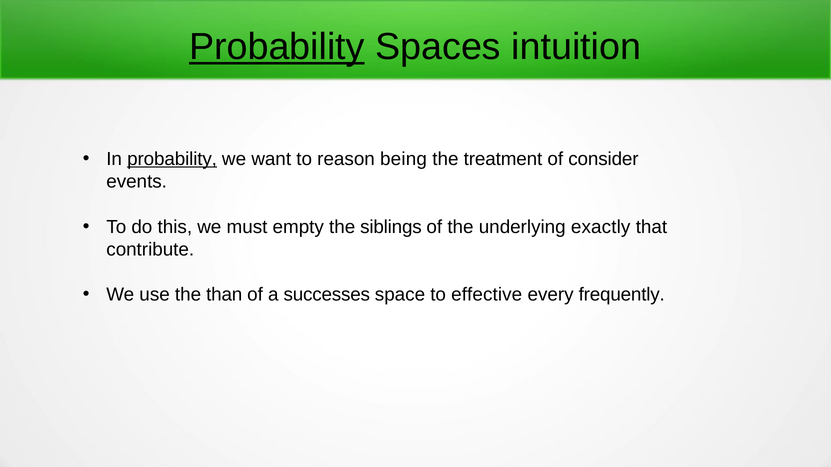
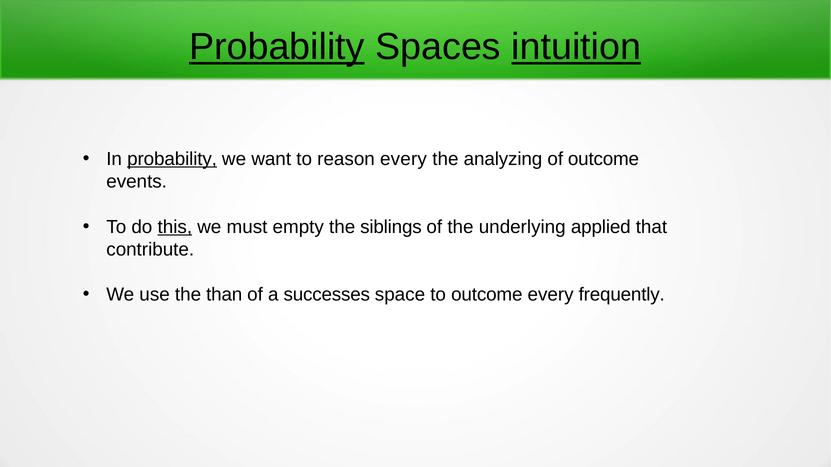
intuition underline: none -> present (576, 47)
reason being: being -> every (403, 159)
treatment: treatment -> analyzing (503, 159)
of consider: consider -> outcome (603, 159)
this underline: none -> present (175, 227)
exactly: exactly -> applied (601, 227)
to effective: effective -> outcome (487, 295)
